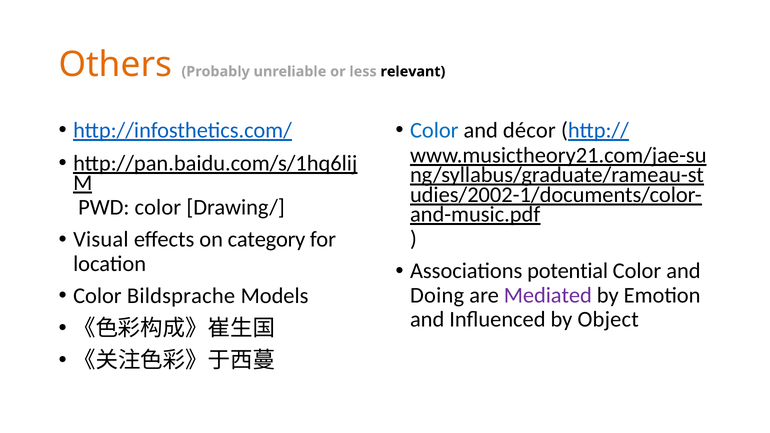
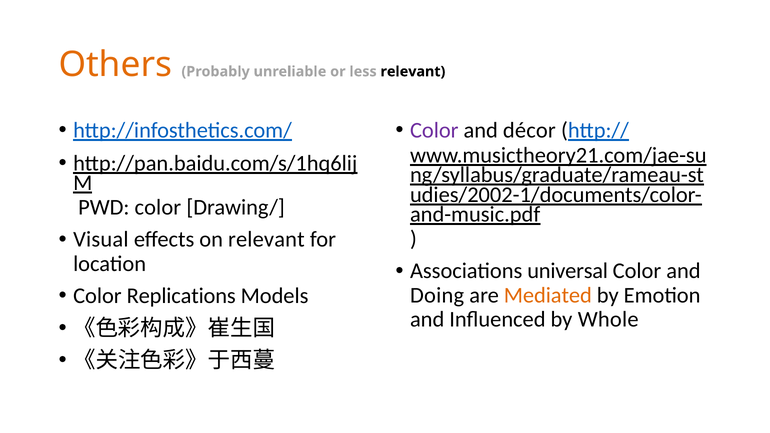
Color colour: blue -> purple (434, 131)
on category: category -> relevant (266, 240)
potential: potential -> universal (568, 271)
Bildsprache: Bildsprache -> Replications (181, 296)
Mediated colour: purple -> orange (548, 295)
Object: Object -> Whole (608, 319)
